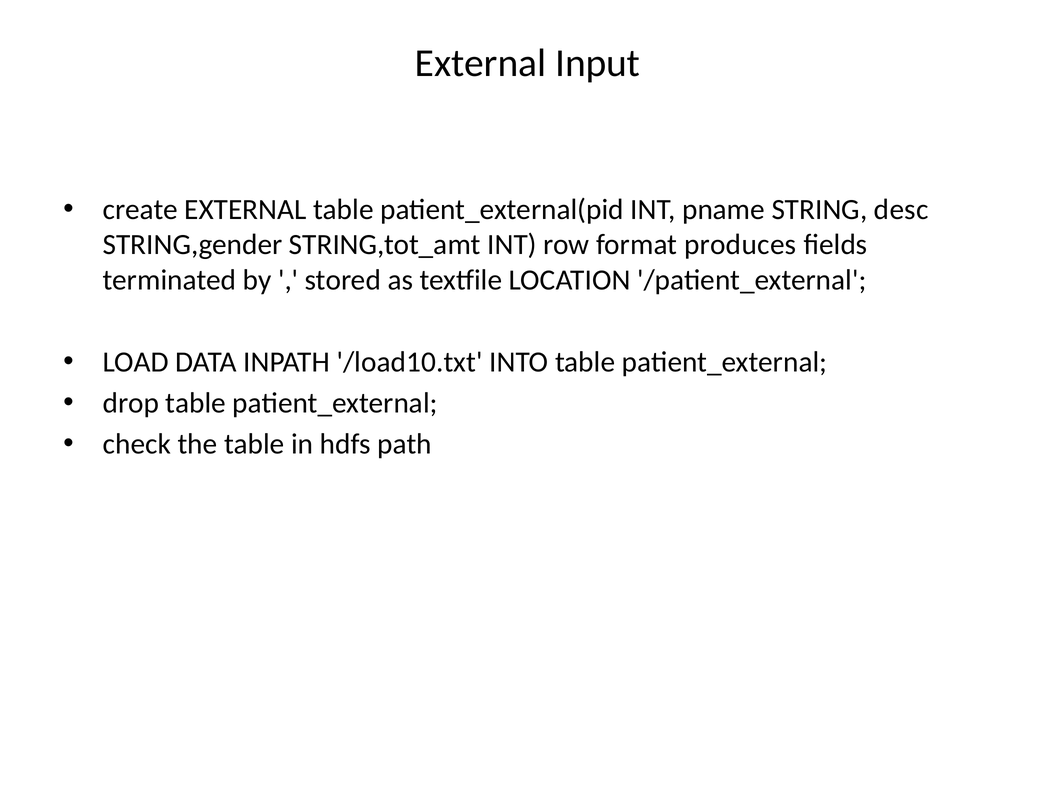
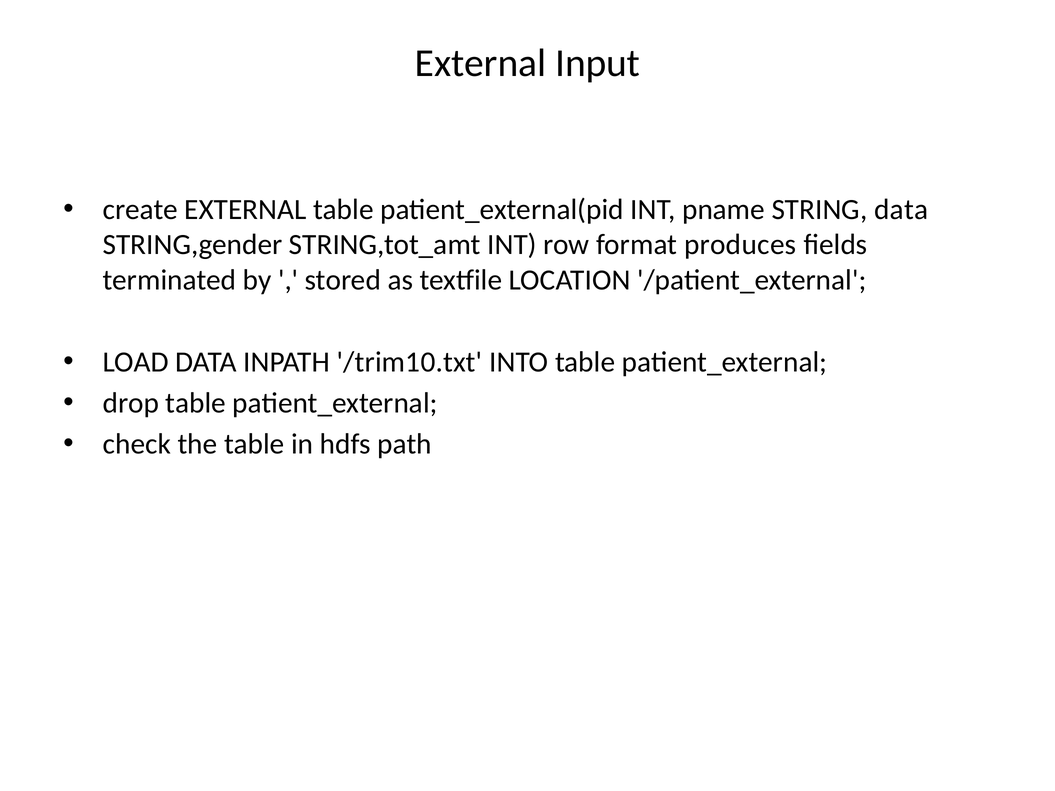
STRING desc: desc -> data (901, 210)
/load10.txt: /load10.txt -> /trim10.txt (409, 362)
